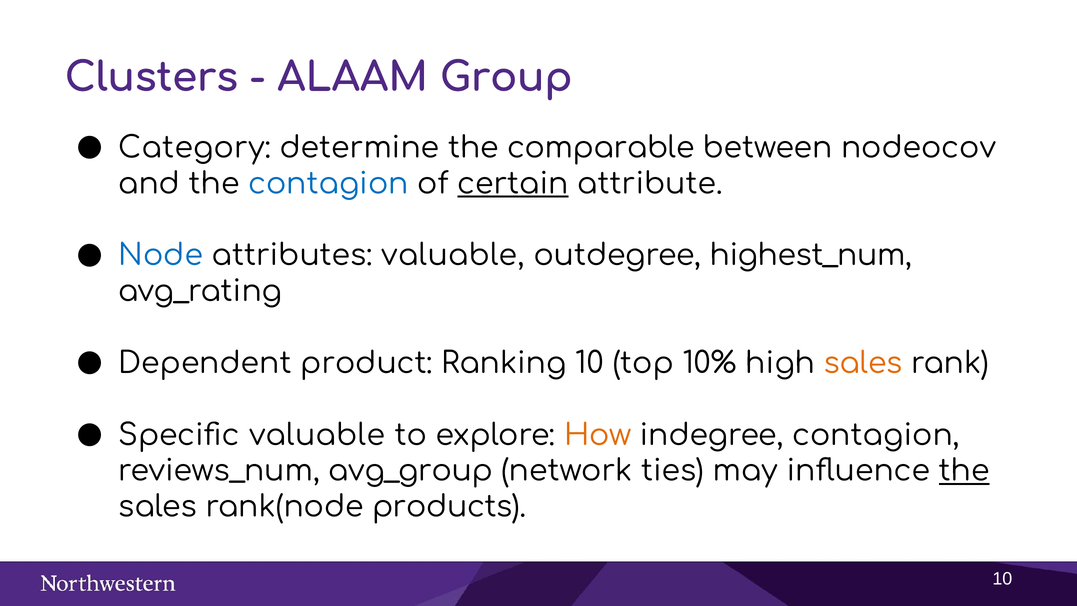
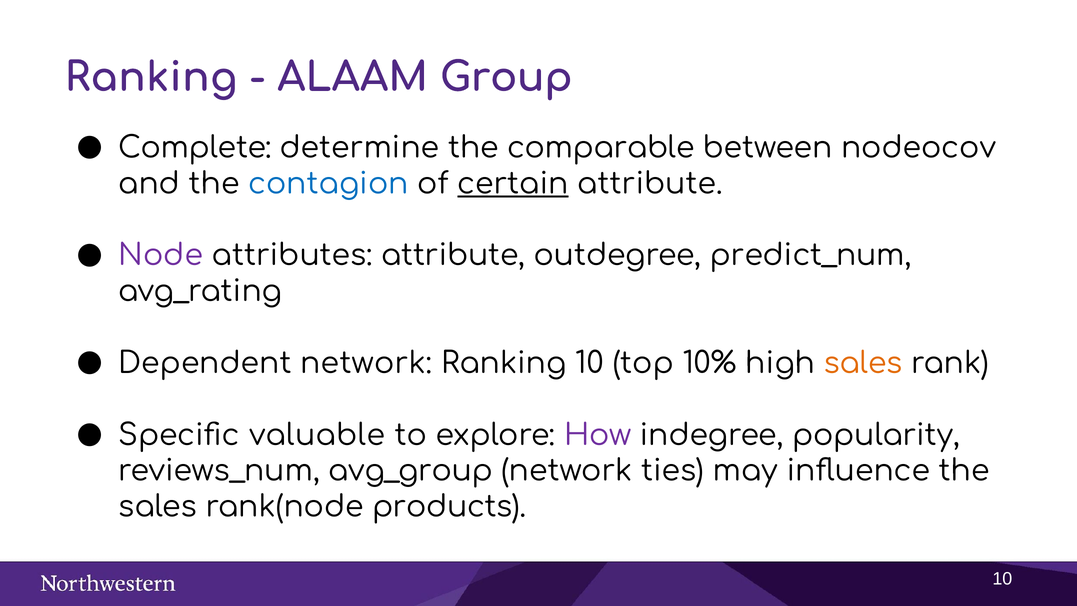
Clusters: Clusters -> Ranking (151, 78)
Category: Category -> Complete (195, 148)
Node colour: blue -> purple (161, 255)
attributes valuable: valuable -> attribute (453, 255)
highest_num: highest_num -> predict_num (811, 255)
Dependent product: product -> network (366, 363)
How colour: orange -> purple (598, 435)
indegree contagion: contagion -> popularity (876, 435)
the underline: present -> none (964, 471)
